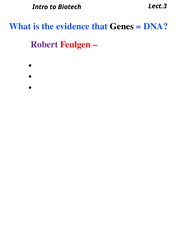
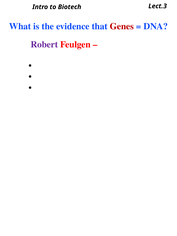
Genes colour: black -> red (122, 26)
